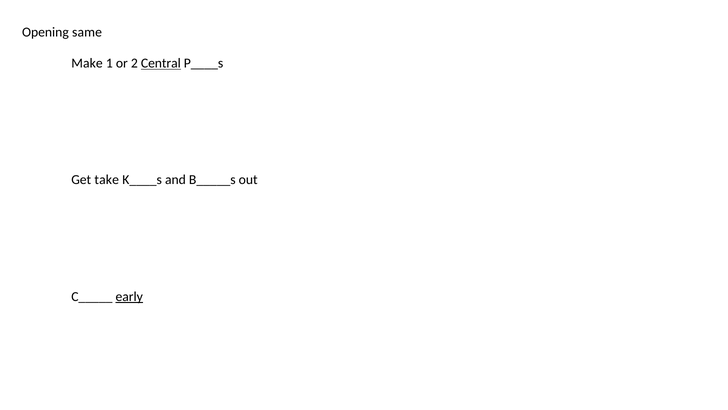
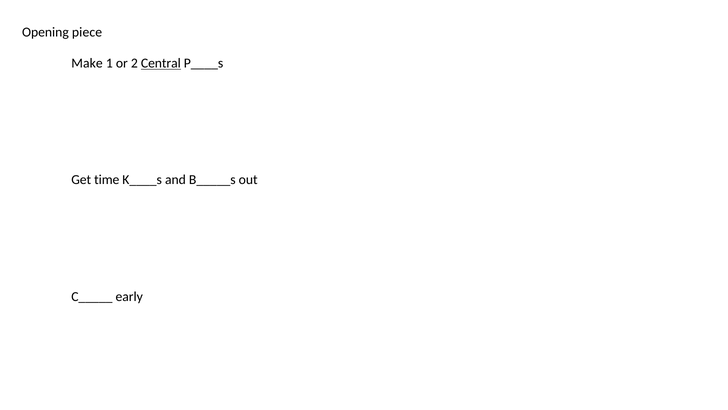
same: same -> piece (87, 32)
take: take -> time (107, 180)
early underline: present -> none (129, 296)
